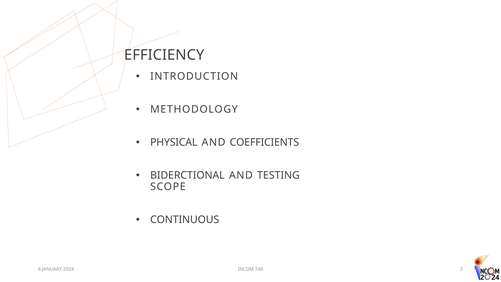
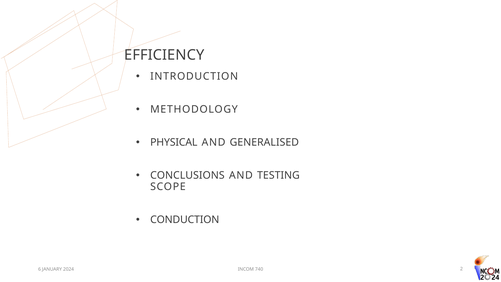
COEFFICIENTS: COEFFICIENTS -> GENERALISED (264, 142)
BIDERCTIONAL: BIDERCTIONAL -> CONCLUSIONS (187, 175)
CONTINUOUS: CONTINUOUS -> CONDUCTION (185, 220)
